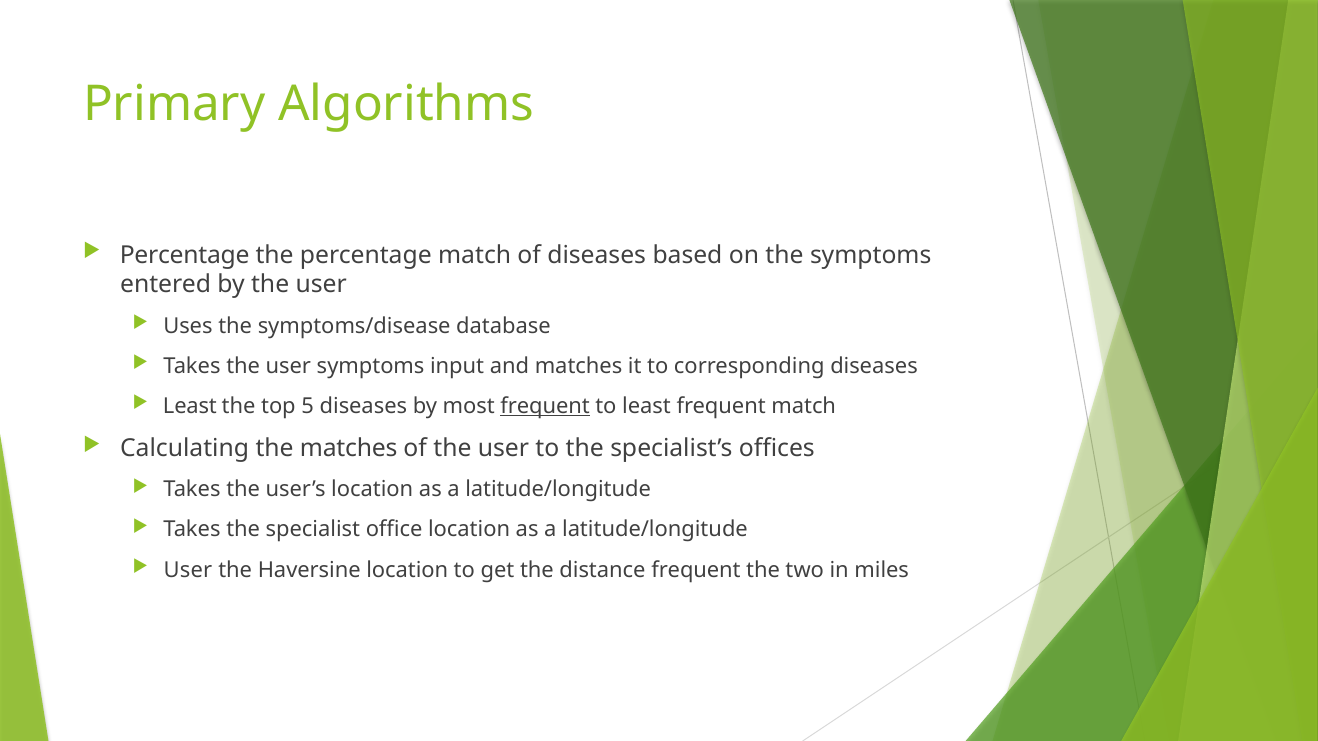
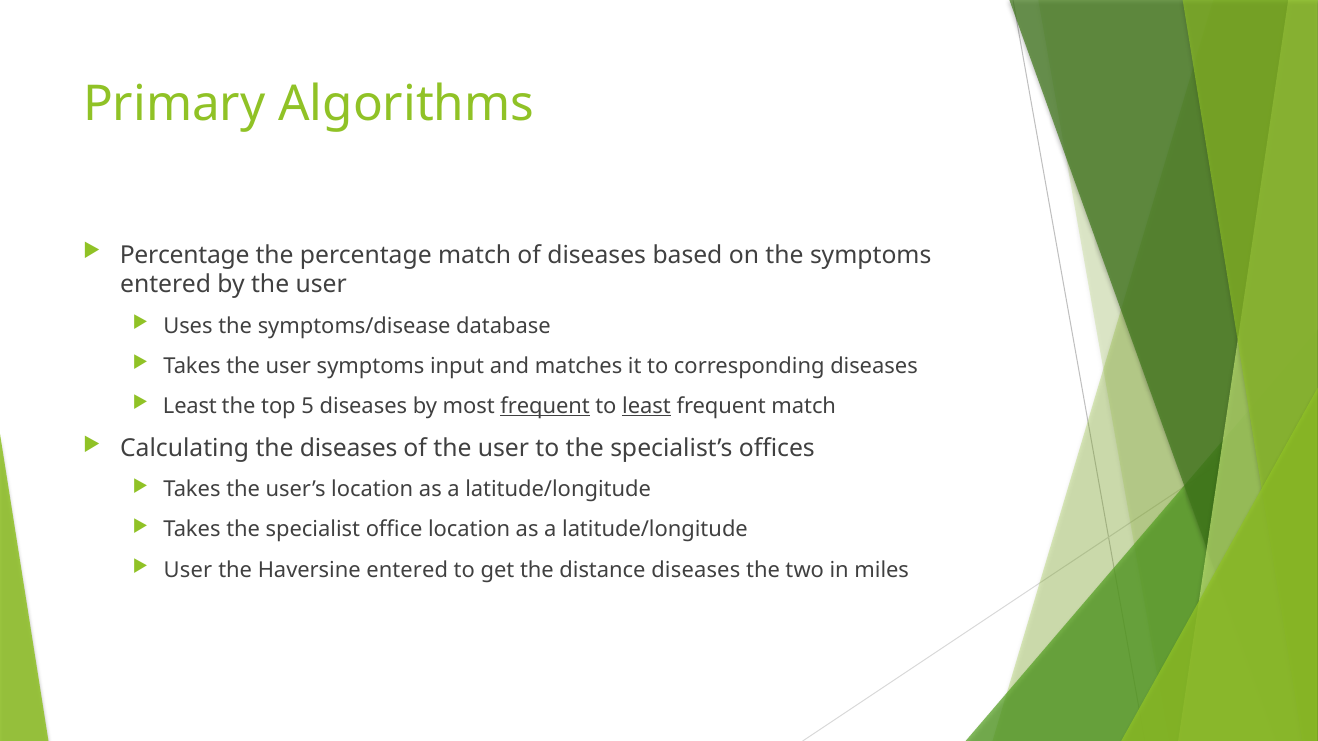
least underline: none -> present (647, 406)
the matches: matches -> diseases (349, 448)
Haversine location: location -> entered (407, 570)
distance frequent: frequent -> diseases (696, 570)
